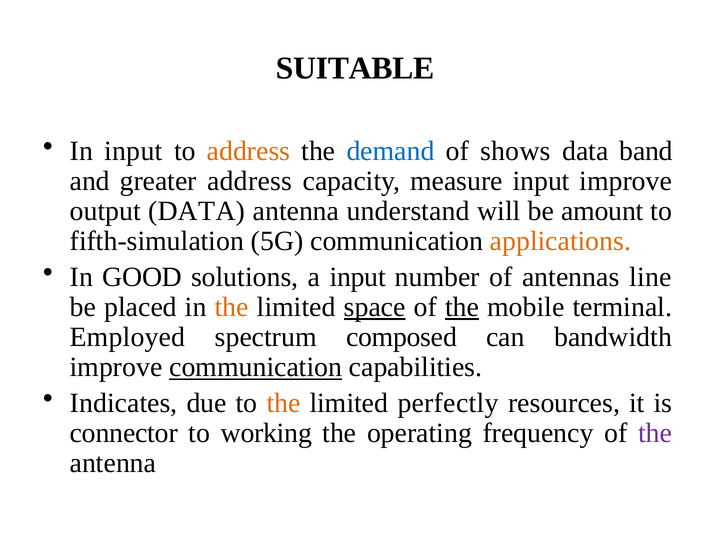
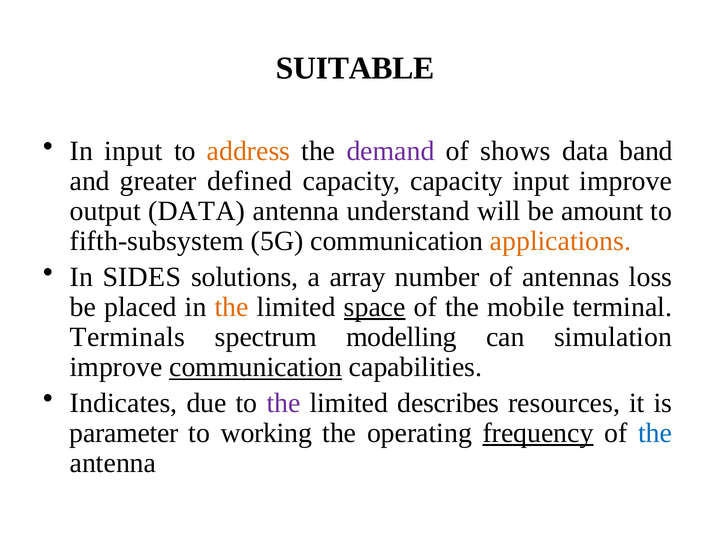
demand colour: blue -> purple (391, 151)
greater address: address -> defined (250, 181)
capacity measure: measure -> capacity (456, 181)
fifth-simulation: fifth-simulation -> fifth-subsystem (157, 241)
GOOD: GOOD -> SIDES (142, 277)
a input: input -> array (358, 277)
line: line -> loss (651, 277)
the underline: present -> none (462, 307)
Employed: Employed -> Terminals (127, 337)
composed: composed -> modelling (401, 337)
bandwidth: bandwidth -> simulation (613, 337)
the colour: orange -> purple (283, 403)
perfectly: perfectly -> describes (448, 403)
connector: connector -> parameter (124, 433)
frequency underline: none -> present (538, 433)
the colour: purple -> blue (655, 433)
